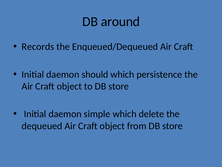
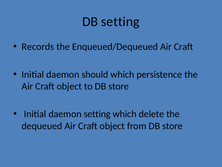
DB around: around -> setting (120, 21)
daemon simple: simple -> setting (97, 114)
